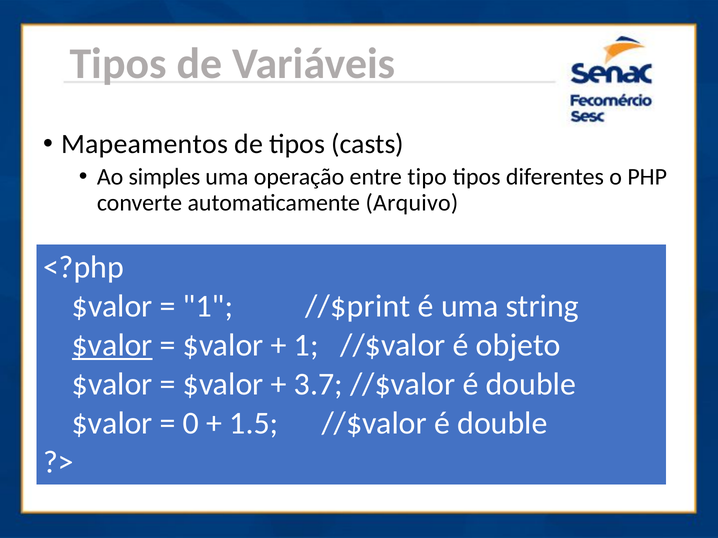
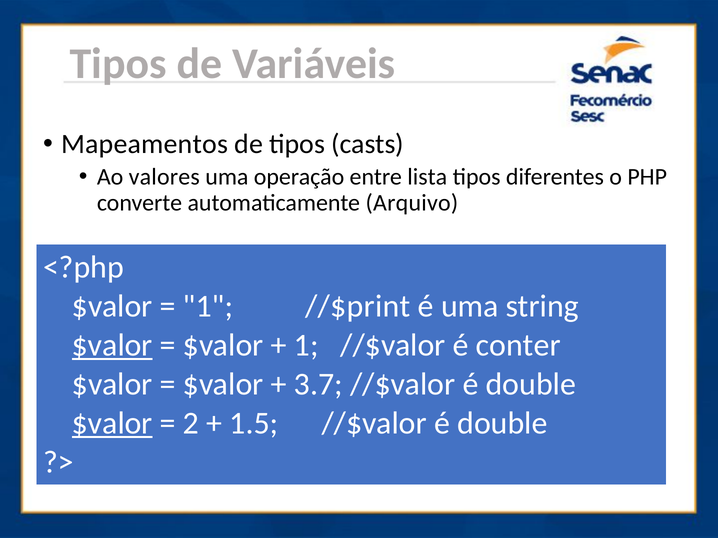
simples: simples -> valores (164, 177)
tipo: tipo -> lista (427, 177)
objeto: objeto -> conter (518, 346)
$valor underline: none -> present (112, 424)
0: 0 -> 2 (191, 424)
